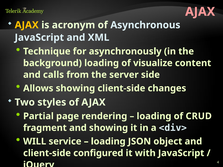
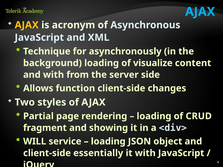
AJAX colour: pink -> light blue (200, 12)
and calls: calls -> with (53, 75)
Allows showing: showing -> function (75, 88)
configured: configured -> essentially (98, 153)
